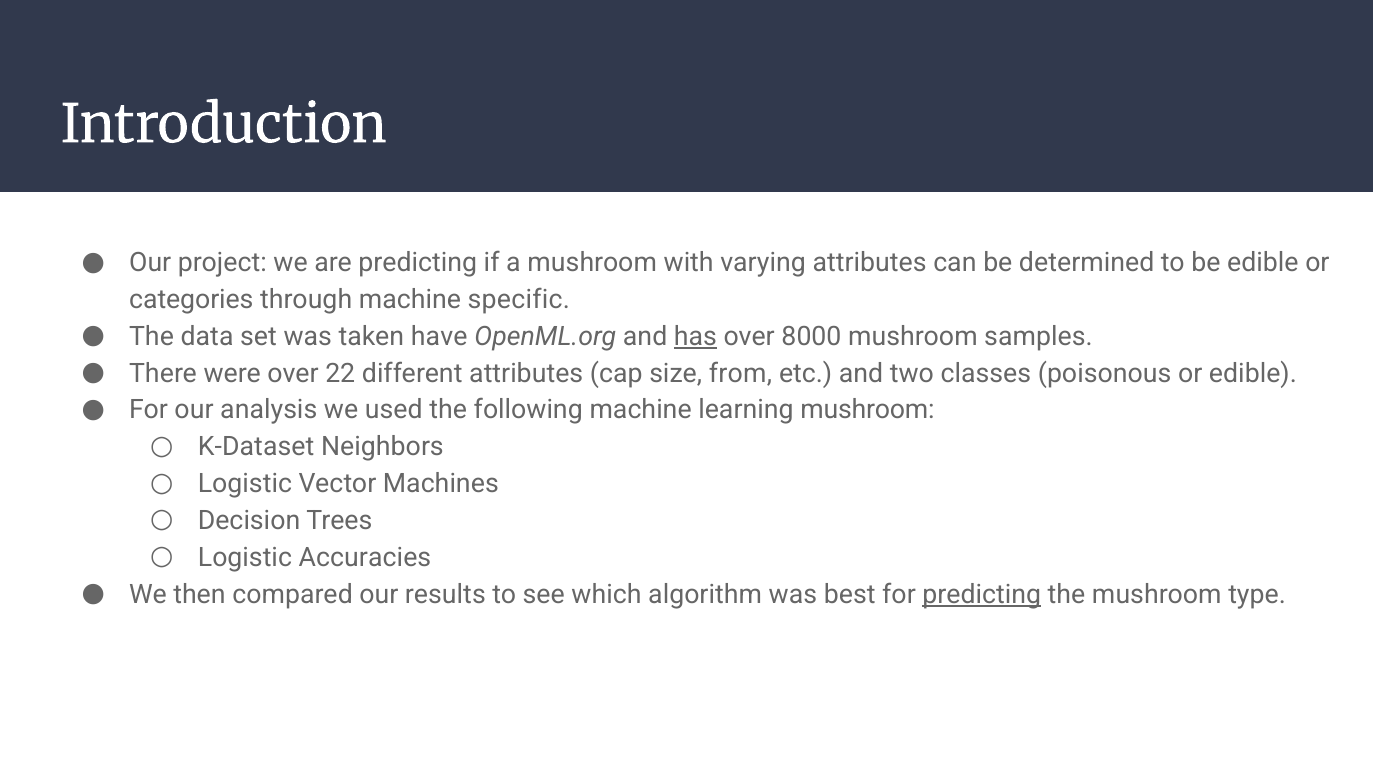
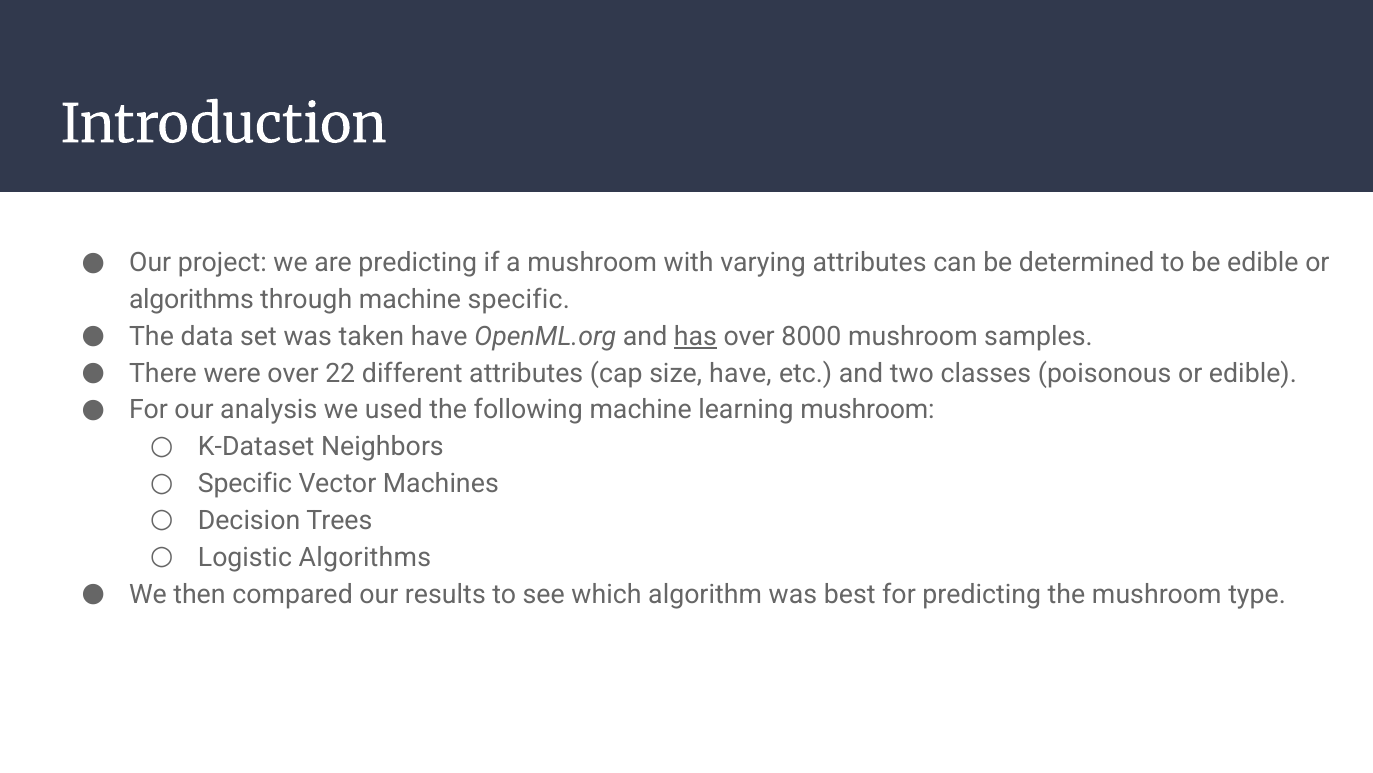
categories: categories -> algorithms (191, 299)
size from: from -> have (740, 373)
Logistic: Logistic -> Specific (245, 483)
Logistic Accuracies: Accuracies -> Algorithms (365, 557)
predicting underline: present -> none (982, 594)
